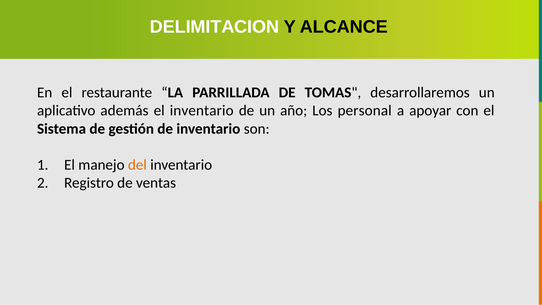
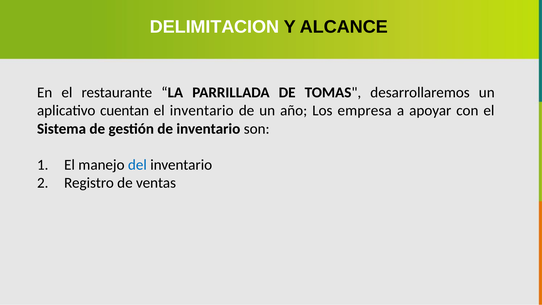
además: además -> cuentan (125, 111)
personal: personal -> empresa (365, 111)
del colour: orange -> blue (137, 165)
